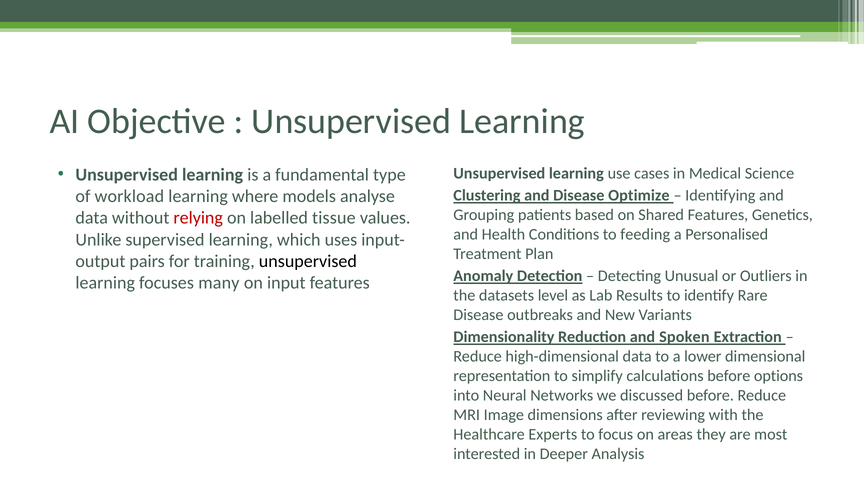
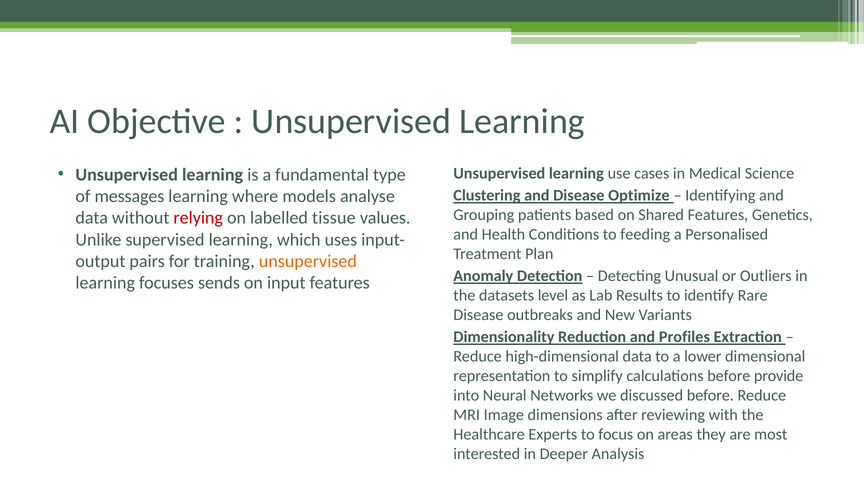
workload: workload -> messages (129, 196)
unsupervised colour: black -> orange (308, 261)
many: many -> sends (219, 283)
Spoken: Spoken -> Profiles (684, 337)
options: options -> provide (779, 376)
